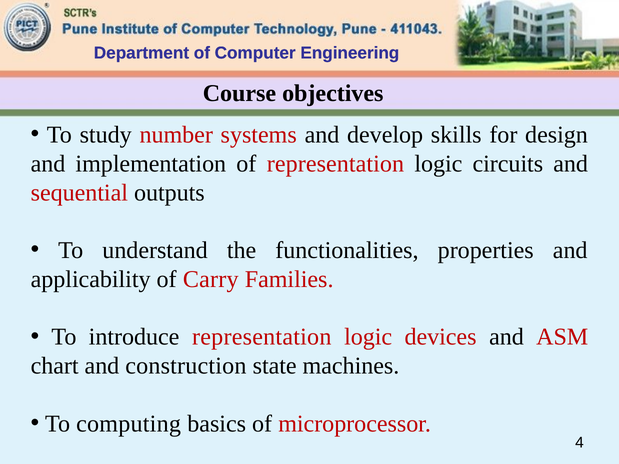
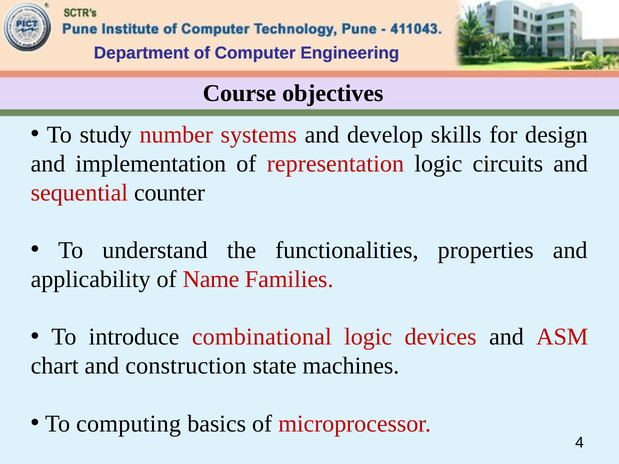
outputs: outputs -> counter (169, 193)
Carry: Carry -> Name (211, 279)
introduce representation: representation -> combinational (262, 337)
